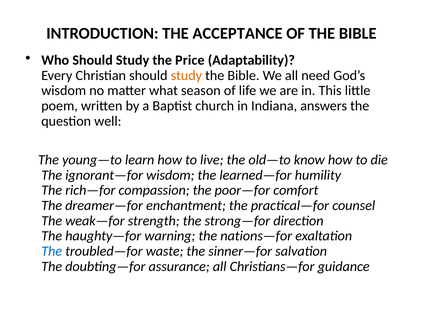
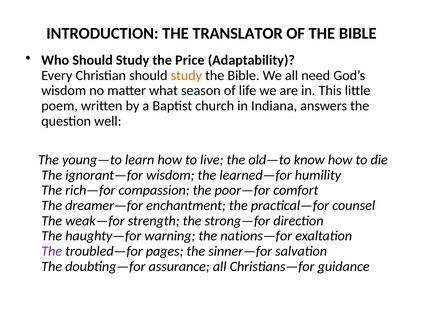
ACCEPTANCE: ACCEPTANCE -> TRANSLATOR (238, 34)
The colour: blue -> purple (52, 251)
waste: waste -> pages (165, 251)
